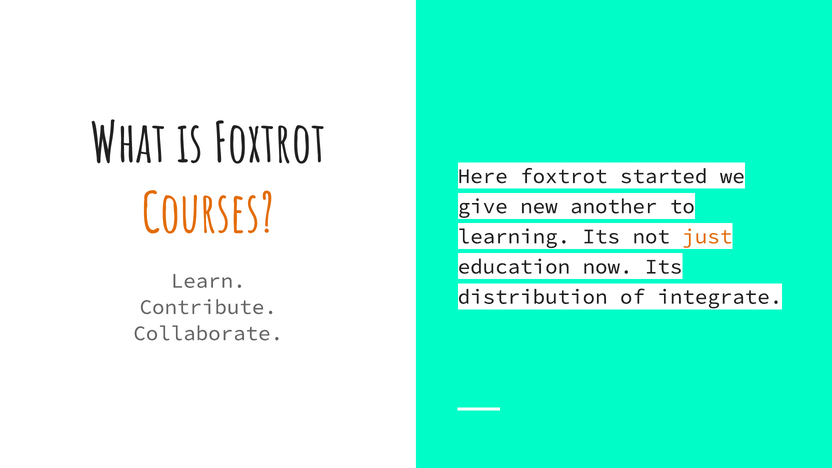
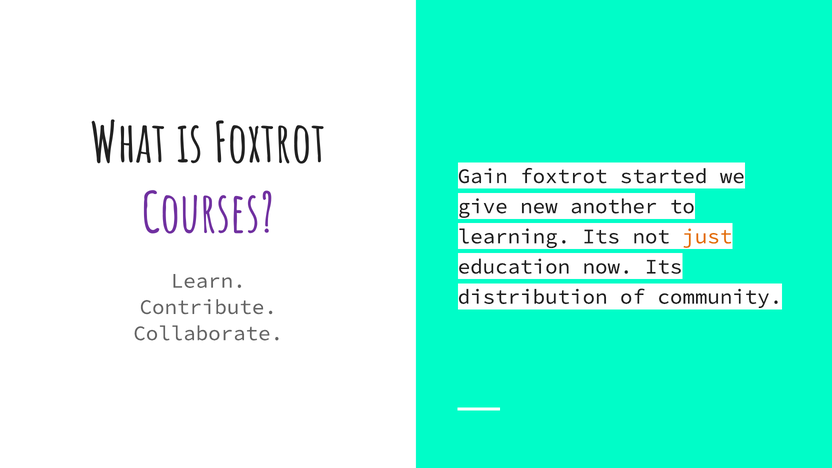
Here: Here -> Gain (483, 176)
Courses colour: orange -> purple (208, 215)
integrate: integrate -> community (720, 297)
